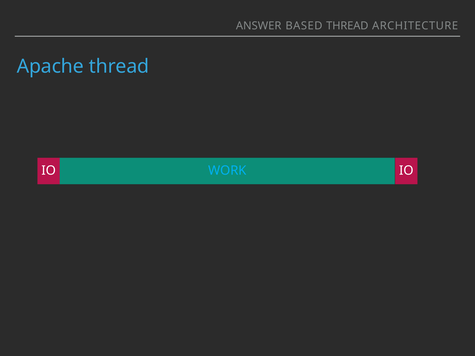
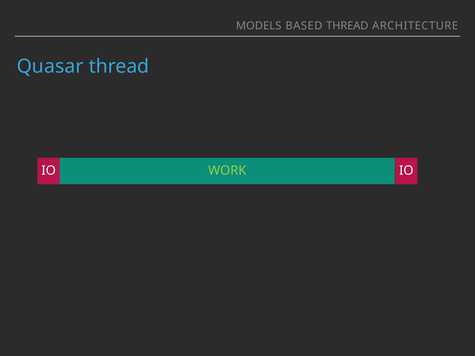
ANSWER: ANSWER -> MODELS (259, 26)
Apache: Apache -> Quasar (50, 67)
WORK colour: light blue -> light green (227, 171)
